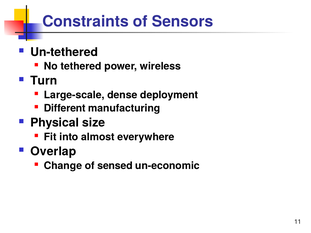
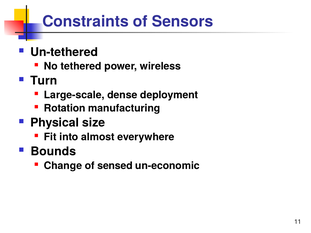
Different: Different -> Rotation (65, 108)
Overlap: Overlap -> Bounds (53, 152)
